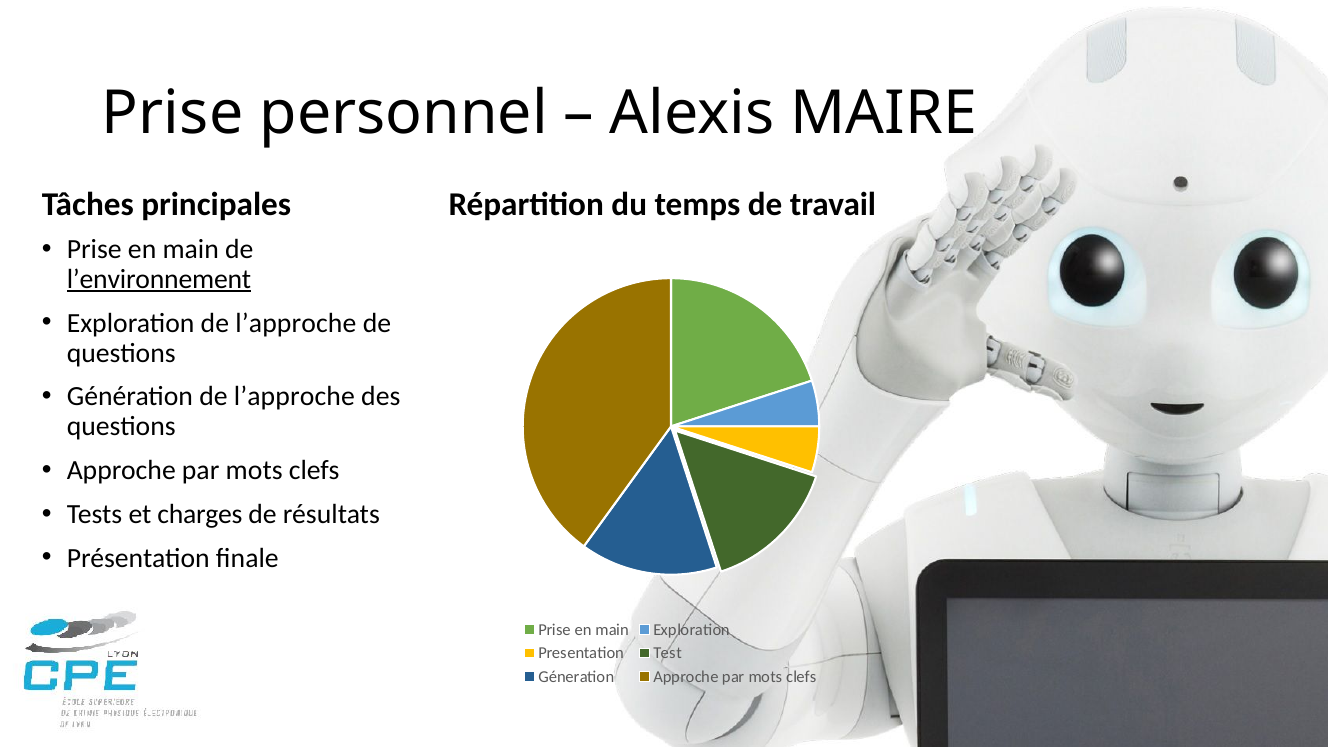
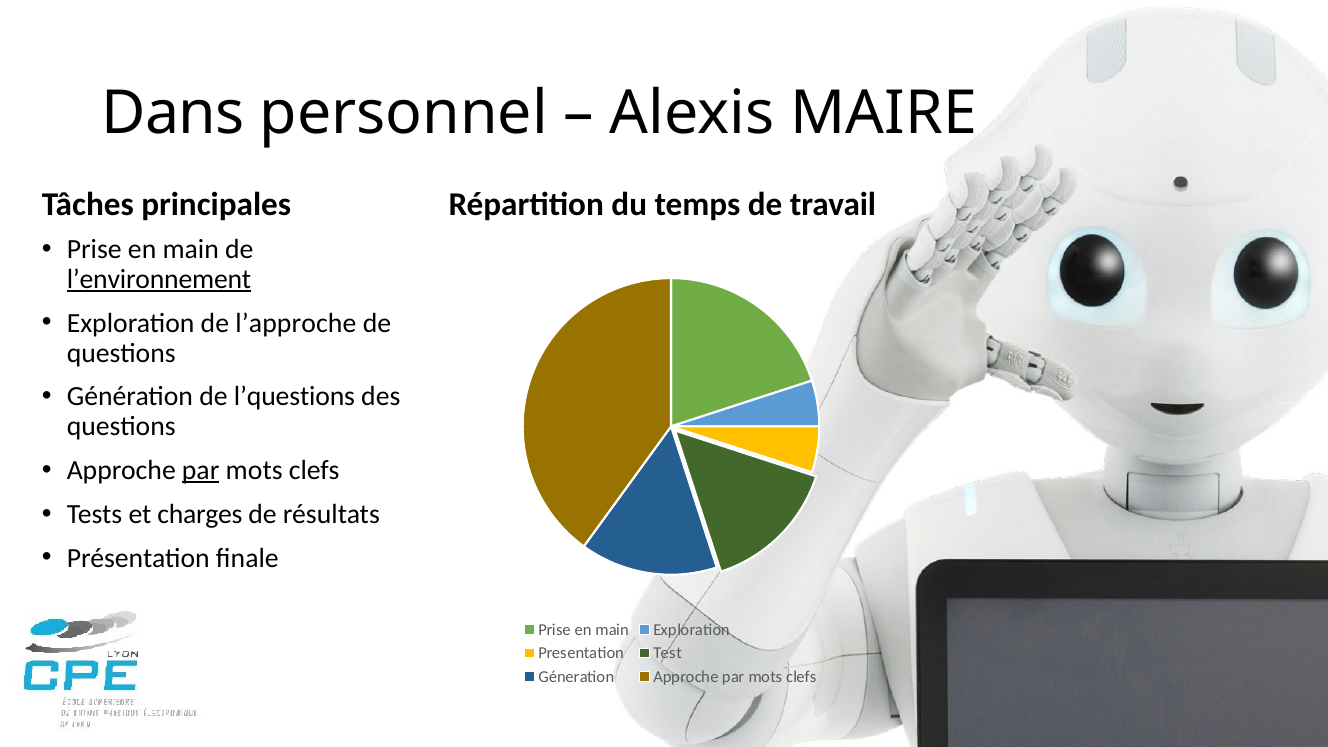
Prise: Prise -> Dans (173, 113)
Génération de l’approche: l’approche -> l’questions (294, 397)
par underline: none -> present (201, 470)
